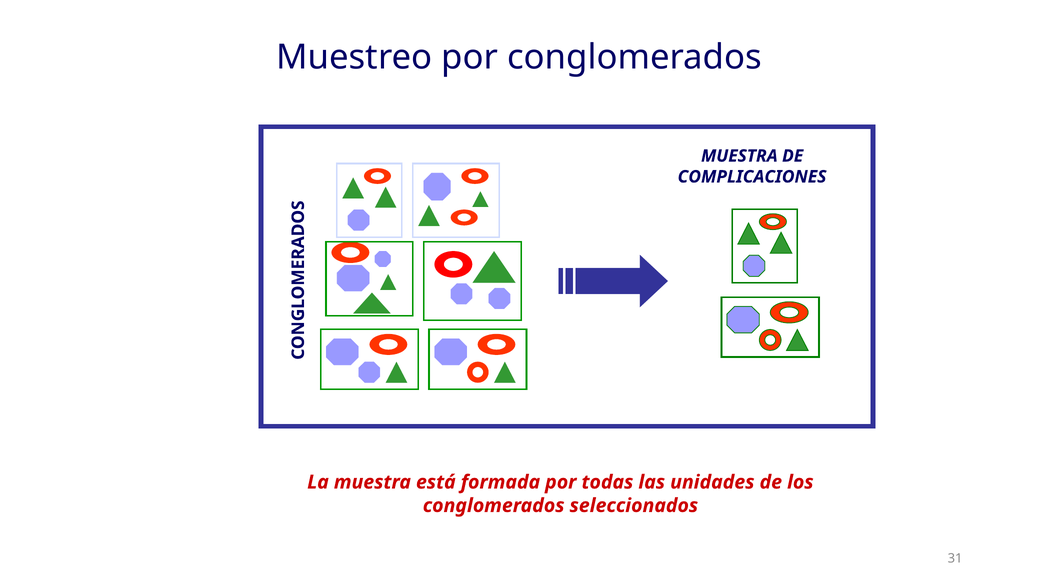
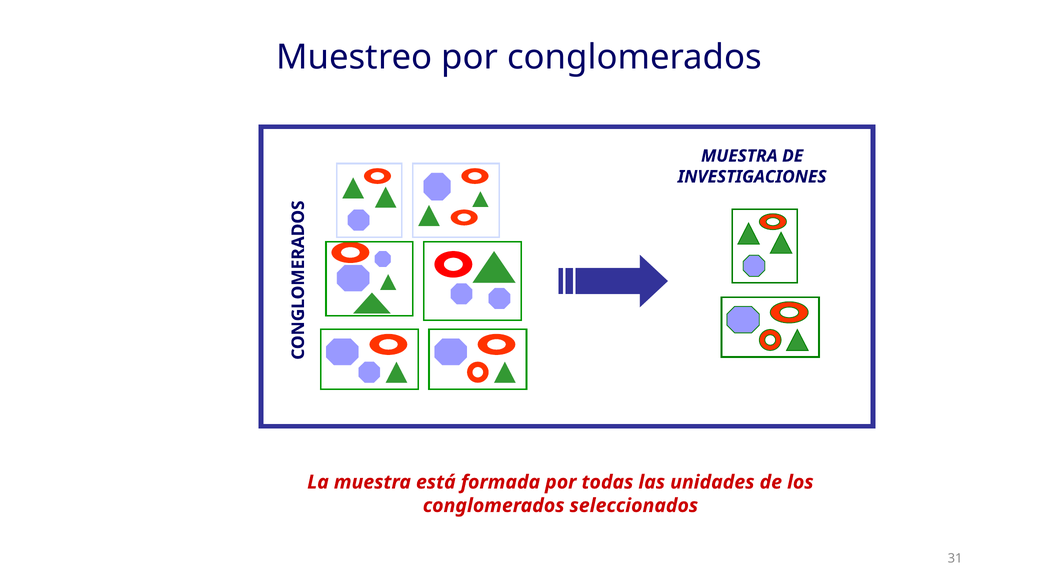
COMPLICACIONES: COMPLICACIONES -> INVESTIGACIONES (752, 177)
